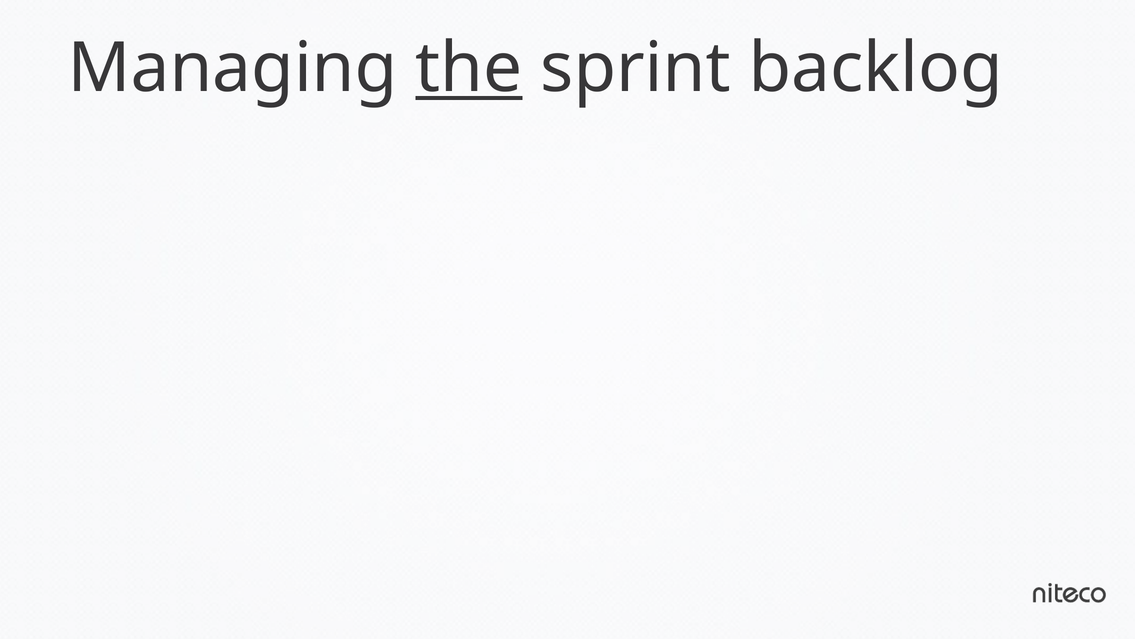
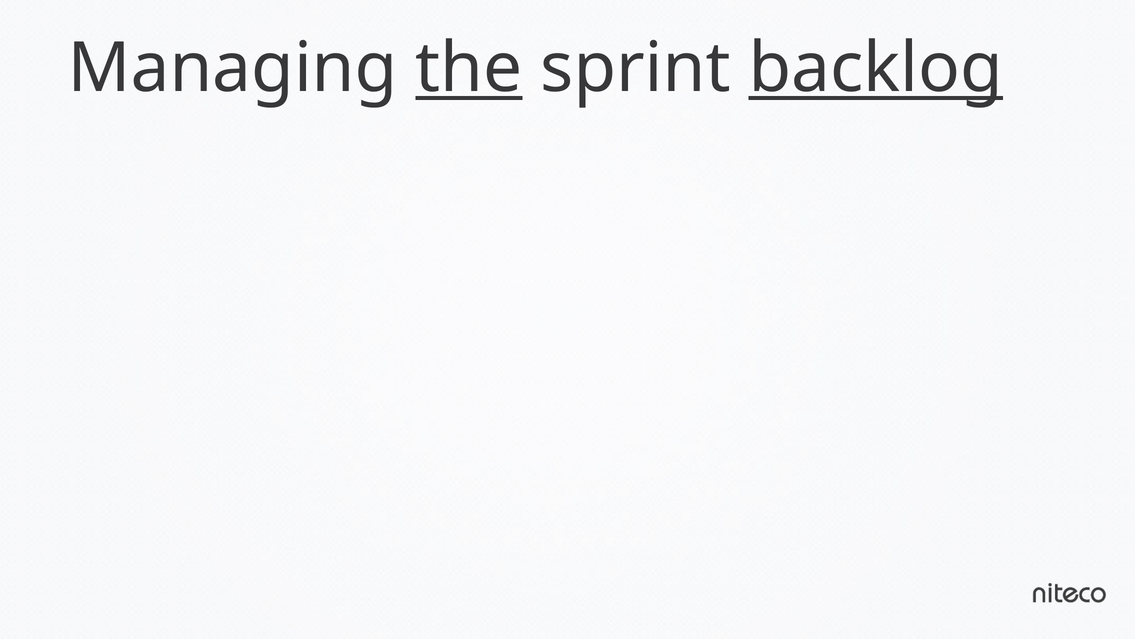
backlog underline: none -> present (876, 68)
